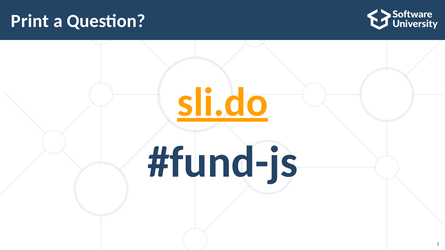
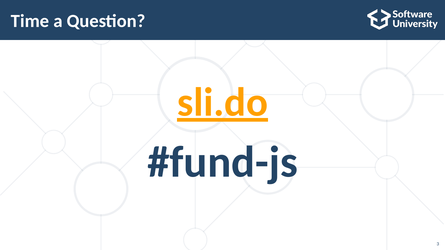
Print: Print -> Time (30, 21)
